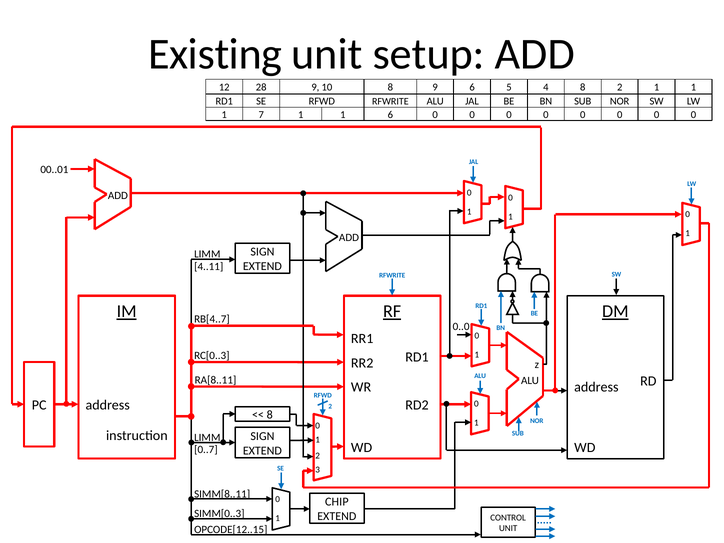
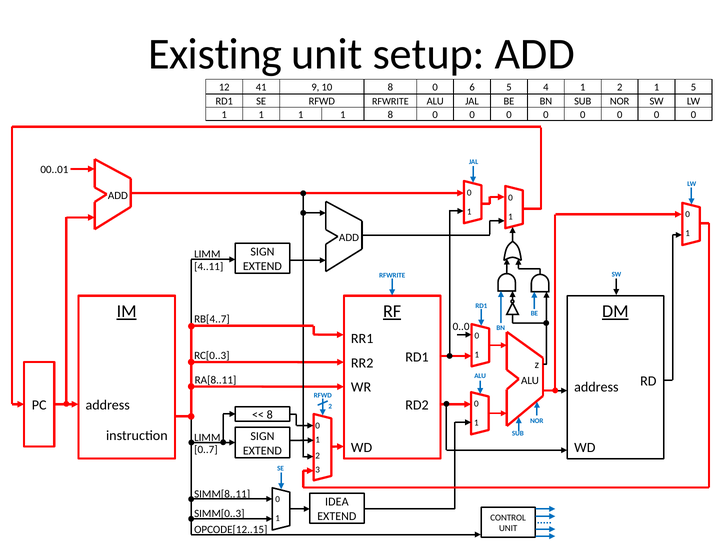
28: 28 -> 41 (261, 87)
10 8 9: 9 -> 0 (435, 87)
4 8: 8 -> 1 (583, 87)
1 1: 1 -> 5 (693, 87)
7: 7 -> 1 (261, 115)
1 6: 6 -> 8 (390, 115)
CHIP: CHIP -> IDEA (337, 502)
